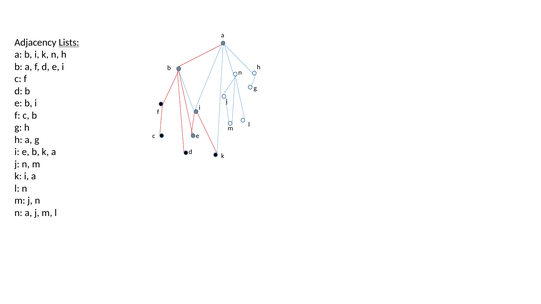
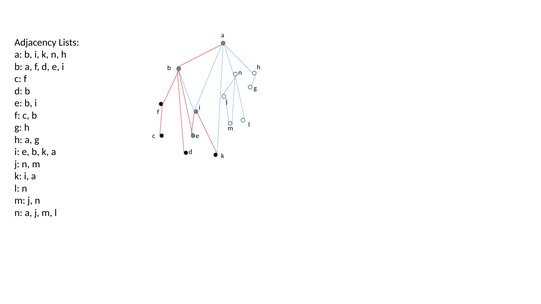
Lists underline: present -> none (69, 43)
